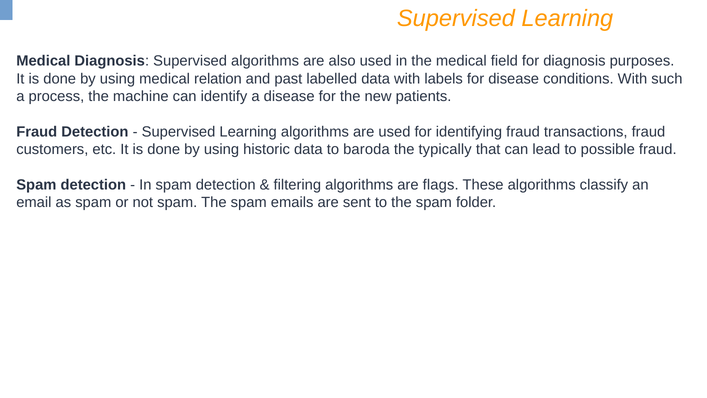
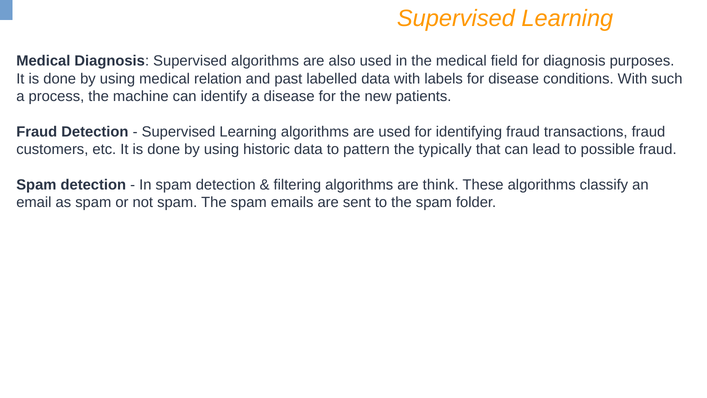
baroda: baroda -> pattern (366, 149)
flags: flags -> think (441, 185)
